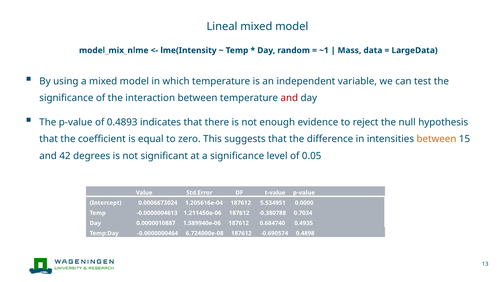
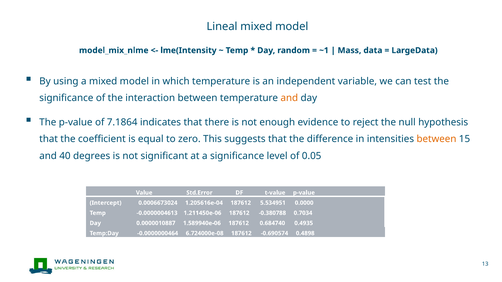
and colour: red -> orange (289, 98)
0.4893: 0.4893 -> 7.1864 (122, 123)
42: 42 -> 40 (65, 156)
